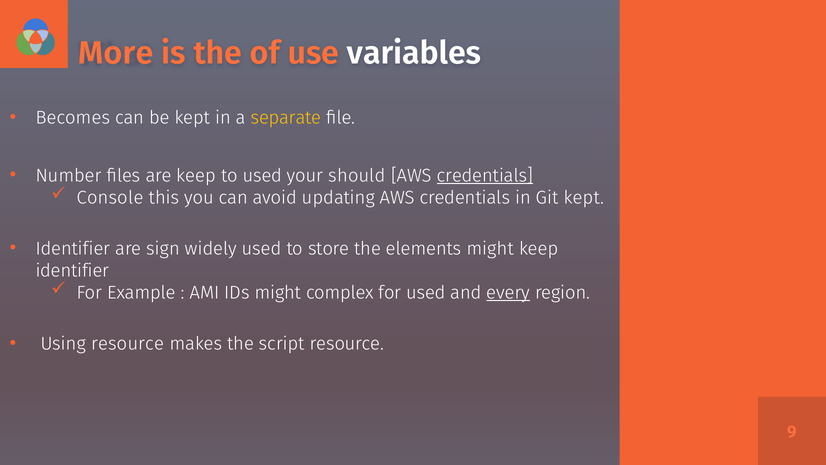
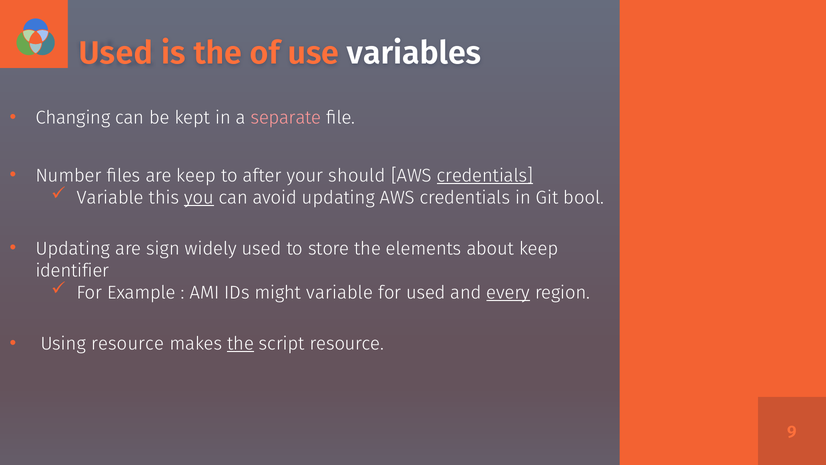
More: More -> Used (116, 53)
Becomes: Becomes -> Changing (73, 118)
separate colour: yellow -> pink (286, 118)
to used: used -> after (262, 175)
Console: Console -> Variable (110, 197)
you underline: none -> present (199, 197)
Git kept: kept -> bool (584, 197)
Identifier: Identifier -> Updating (73, 248)
elements might: might -> about (490, 248)
might complex: complex -> variable (340, 292)
the underline: none -> present (241, 343)
